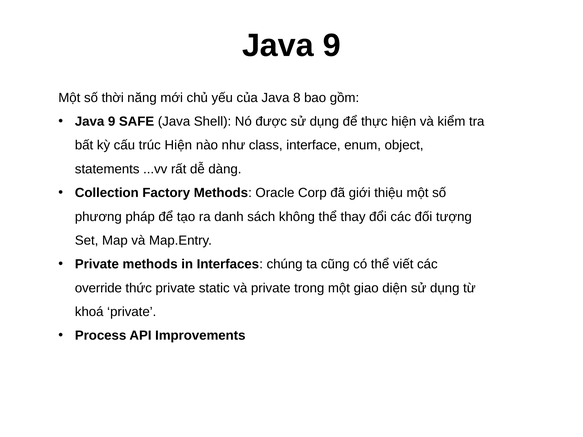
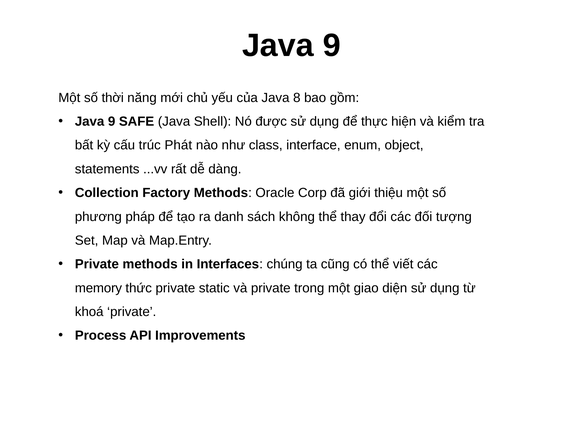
trúc Hiện: Hiện -> Phát (178, 145)
override: override -> memory (98, 288)
